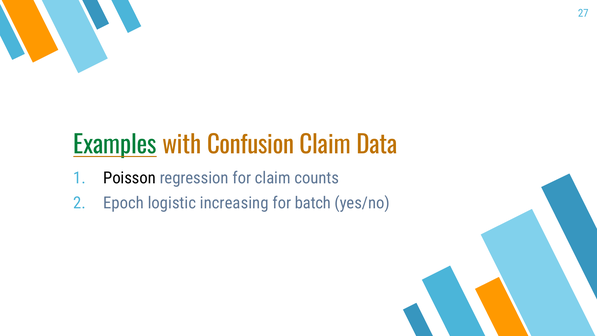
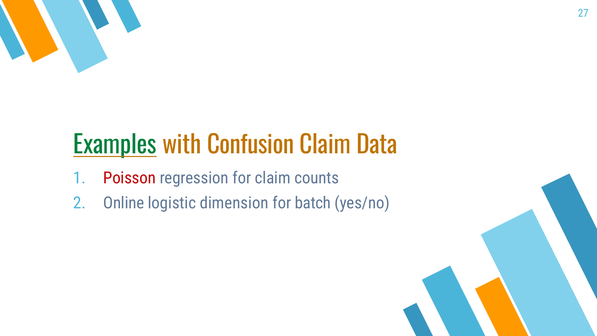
Poisson colour: black -> red (130, 178)
Epoch: Epoch -> Online (124, 203)
increasing: increasing -> dimension (234, 203)
